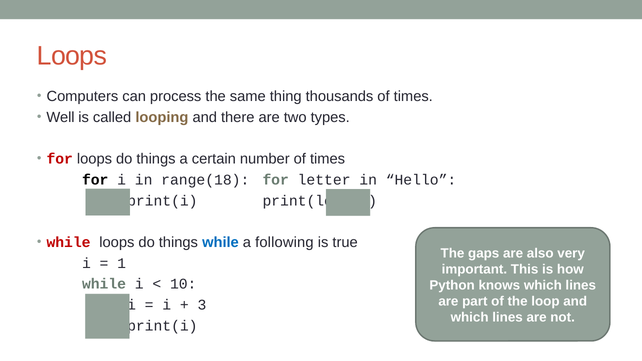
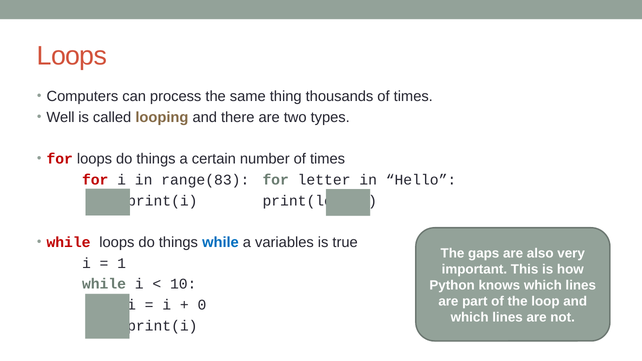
for colour: black -> red (95, 180)
range(18: range(18 -> range(83 (205, 180)
following: following -> variables (284, 242)
3: 3 -> 0 (202, 305)
